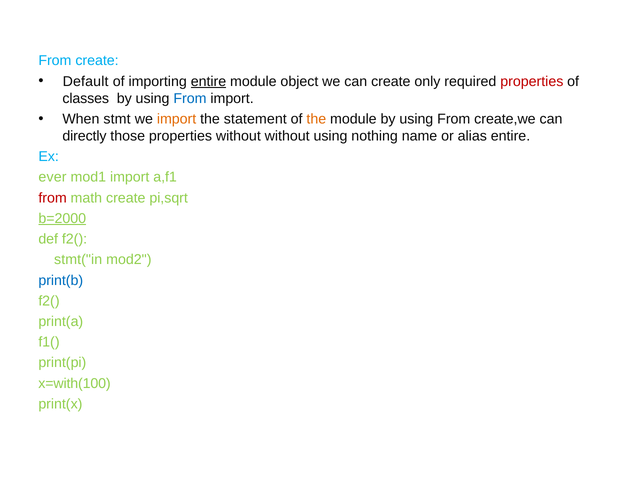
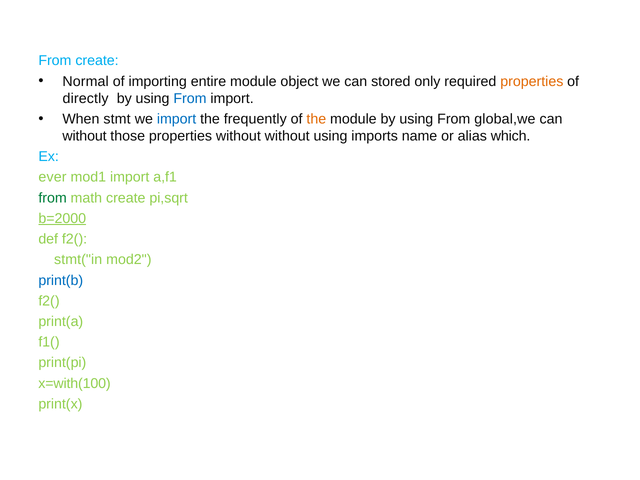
Default: Default -> Normal (86, 81)
entire underline: present -> none (208, 81)
can create: create -> stored (391, 81)
properties colour: red -> orange (532, 81)
classes: classes -> directly (86, 98)
import colour: orange -> blue (177, 119)
statement: statement -> frequently (255, 119)
create,we: create,we -> global,we (505, 119)
directly: directly -> without (85, 136)
nothing: nothing -> imports (375, 136)
alias entire: entire -> which (511, 136)
from colour: red -> green (53, 198)
